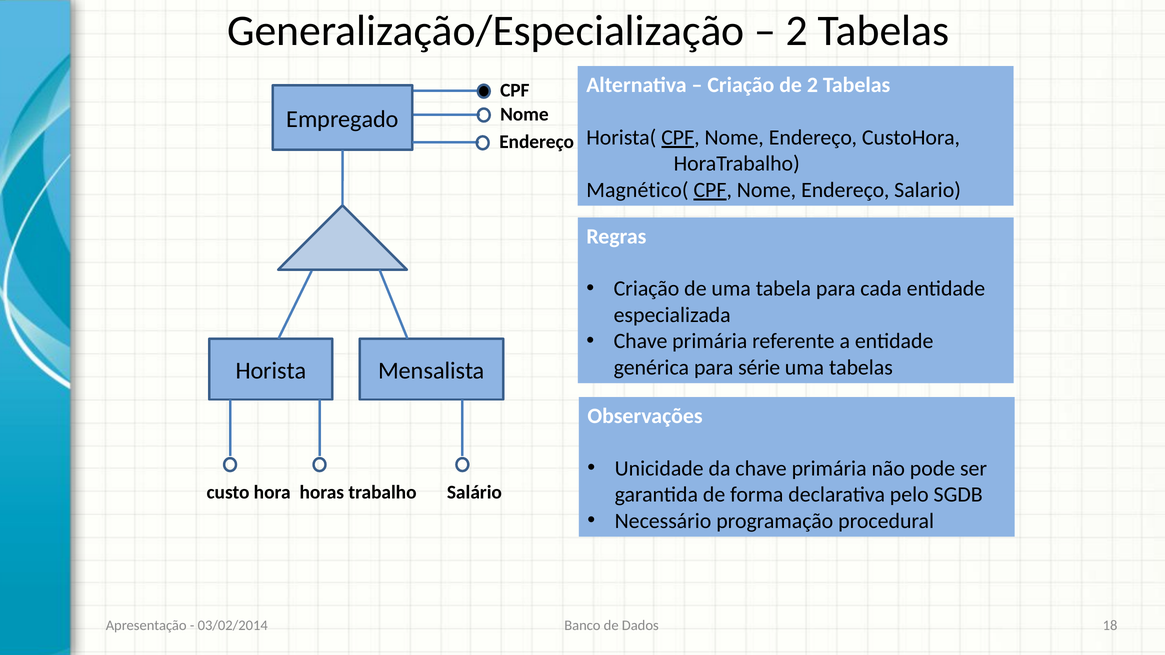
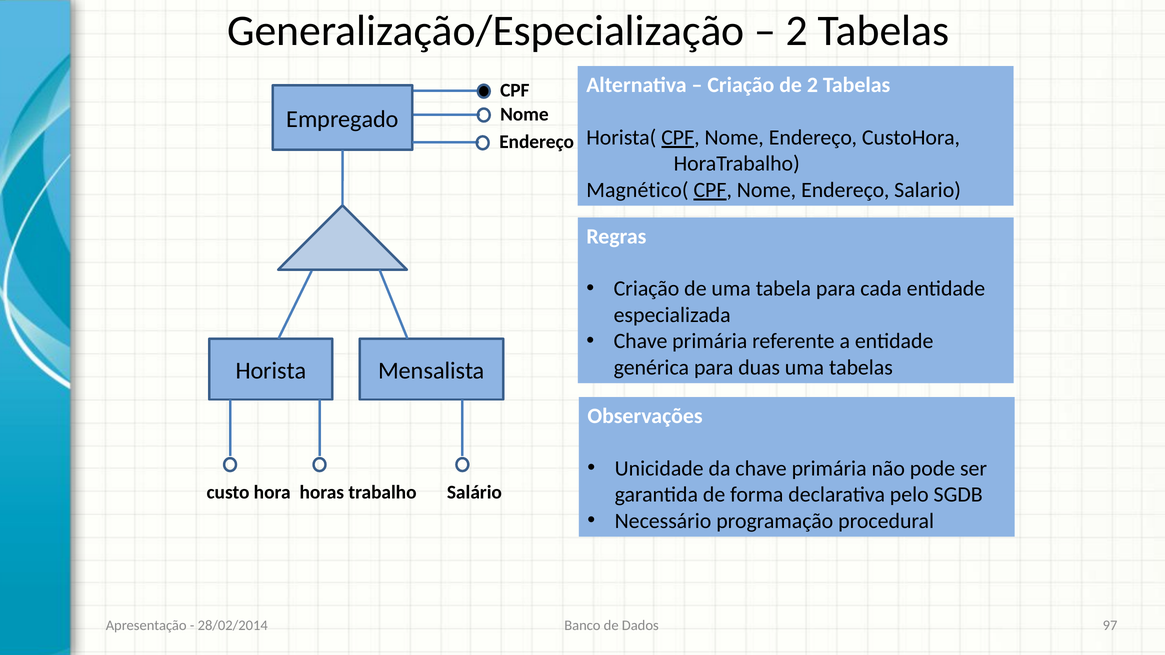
série: série -> duas (759, 368)
18: 18 -> 97 (1110, 626)
03/02/2014: 03/02/2014 -> 28/02/2014 (233, 626)
